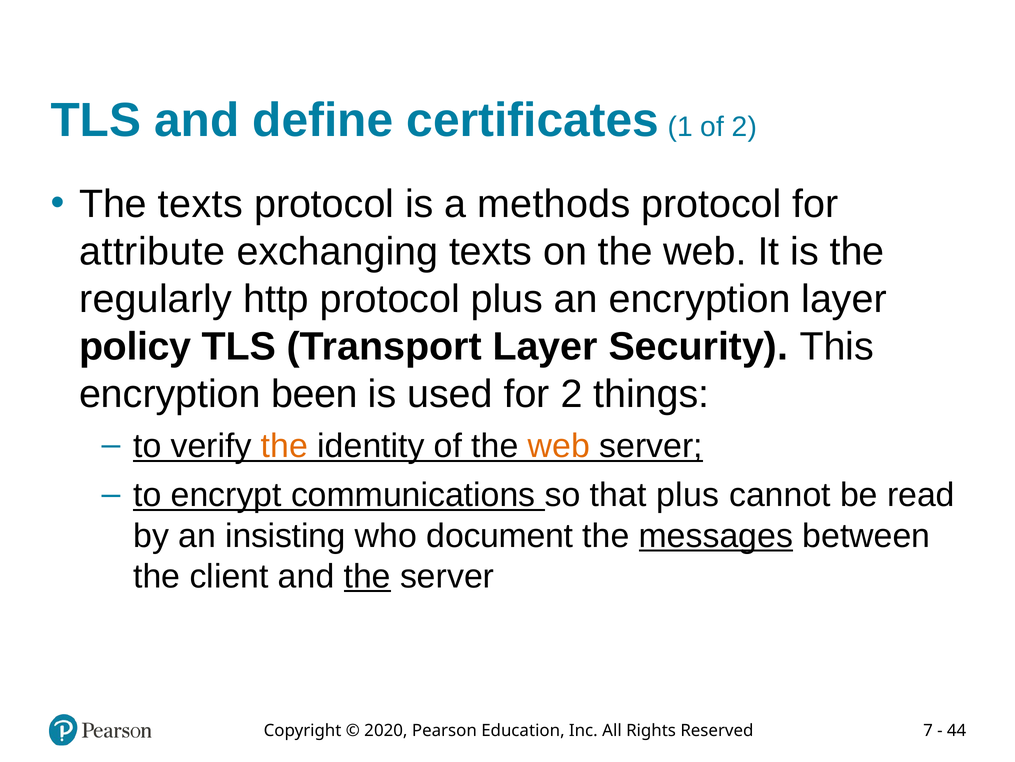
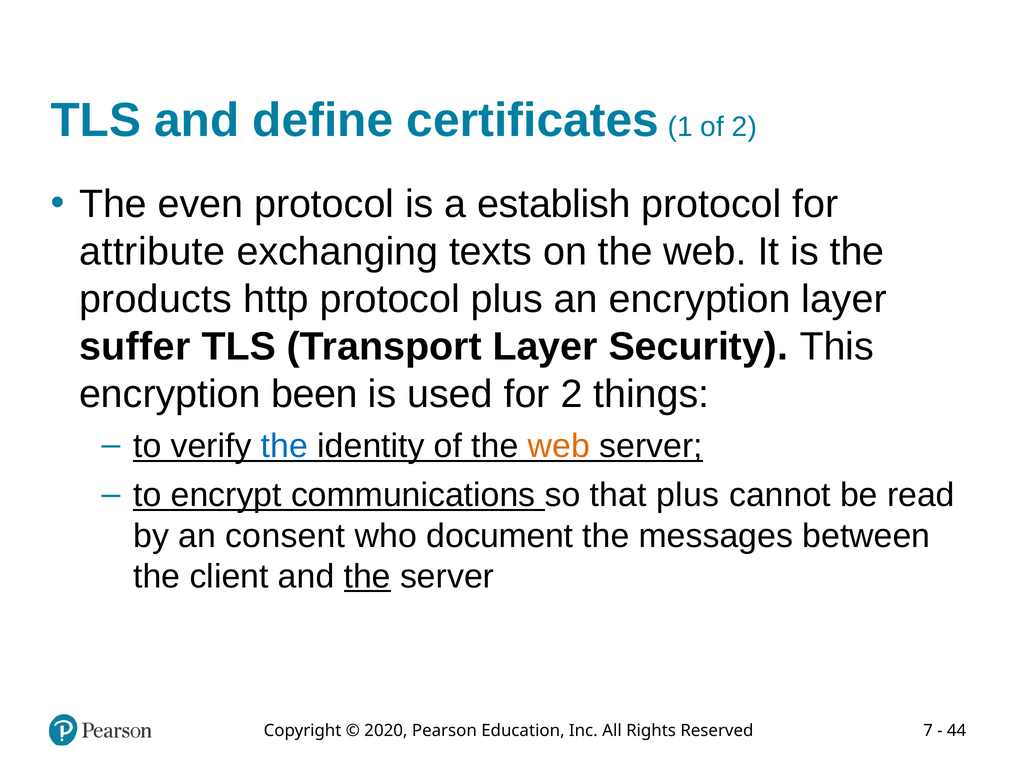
The texts: texts -> even (201, 204)
methods: methods -> establish (554, 204)
regularly: regularly -> products (156, 299)
policy: policy -> suffer (135, 346)
the colour: orange -> blue (284, 446)
insisting: insisting -> consent (285, 535)
messages underline: present -> none (716, 535)
